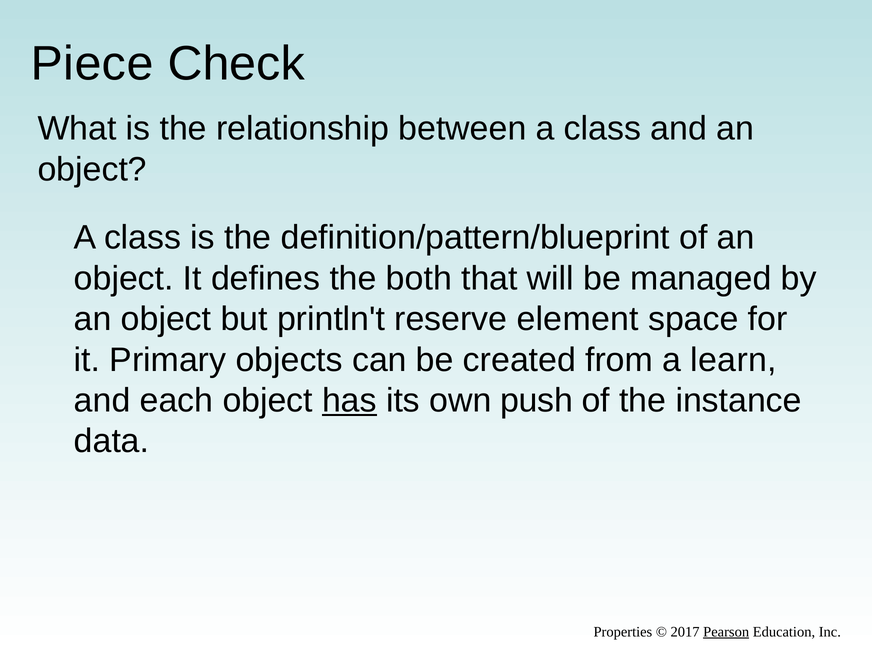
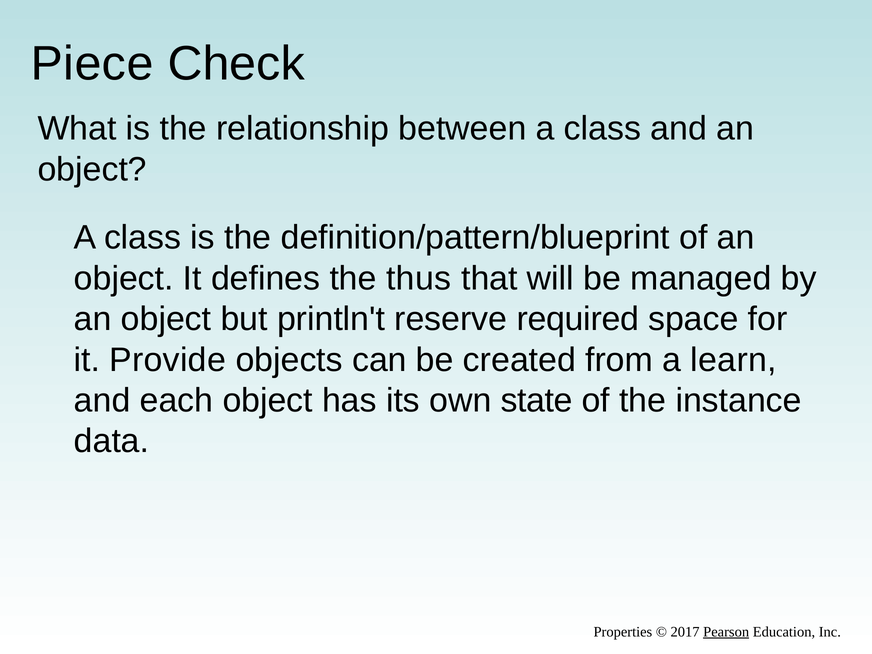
both: both -> thus (419, 278)
element: element -> required (578, 319)
Primary: Primary -> Provide (168, 360)
has underline: present -> none (349, 401)
push: push -> state (537, 401)
